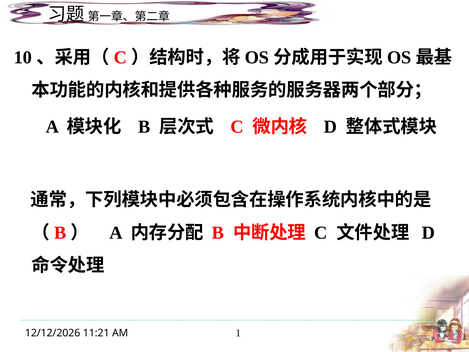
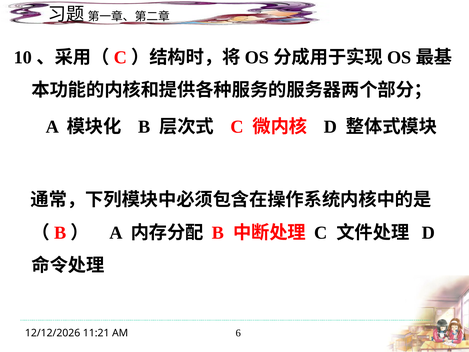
1: 1 -> 6 (238, 333)
